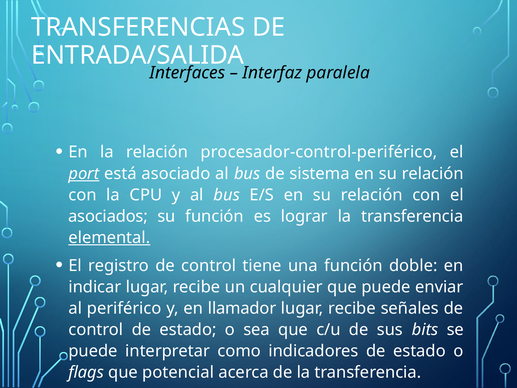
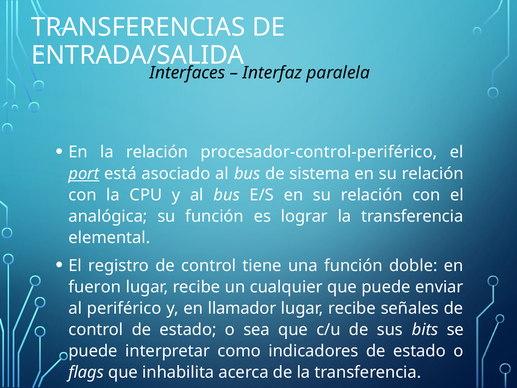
asociados: asociados -> analógica (108, 216)
elemental underline: present -> none (109, 238)
indicar: indicar -> fueron (95, 287)
potencial: potencial -> inhabilita (178, 372)
